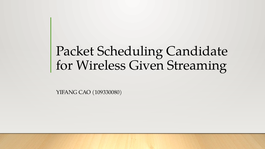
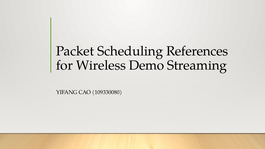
Candidate: Candidate -> References (197, 51)
Given: Given -> Demo (147, 65)
